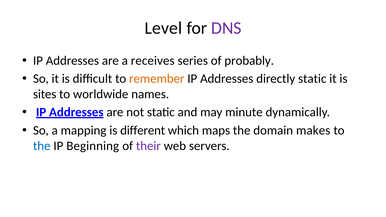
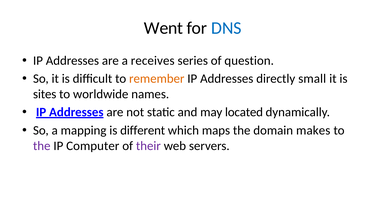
Level: Level -> Went (164, 28)
DNS colour: purple -> blue (226, 28)
probably: probably -> question (249, 61)
directly static: static -> small (312, 79)
minute: minute -> located (244, 112)
the colour: blue -> purple (42, 146)
Beginning: Beginning -> Computer (93, 146)
